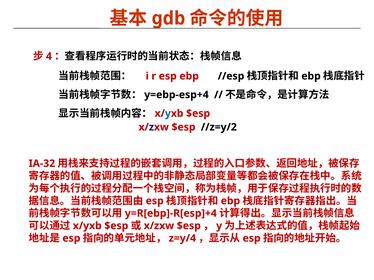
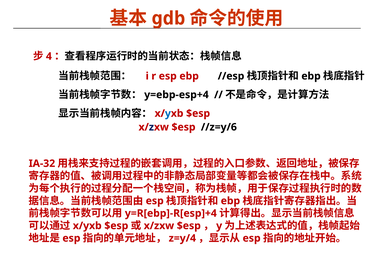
//z=y/2: //z=y/2 -> //z=y/6 (219, 127)
